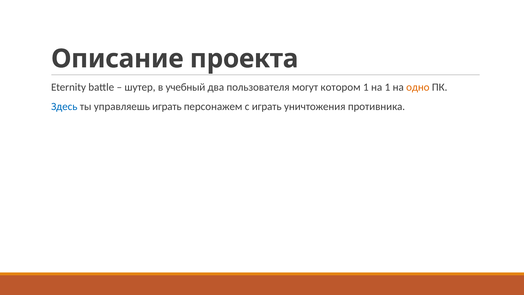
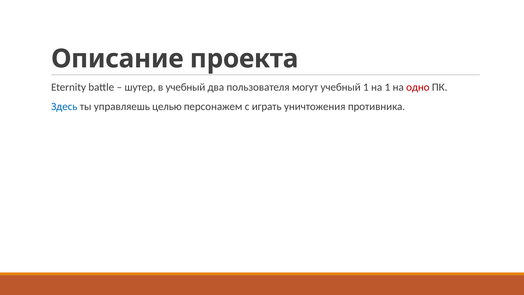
могут котором: котором -> учебный (341, 87)
одно colour: orange -> red (418, 87)
управляешь играть: играть -> целью (167, 107)
